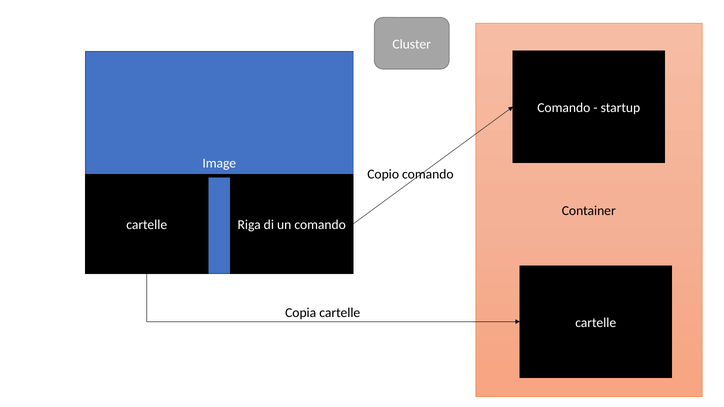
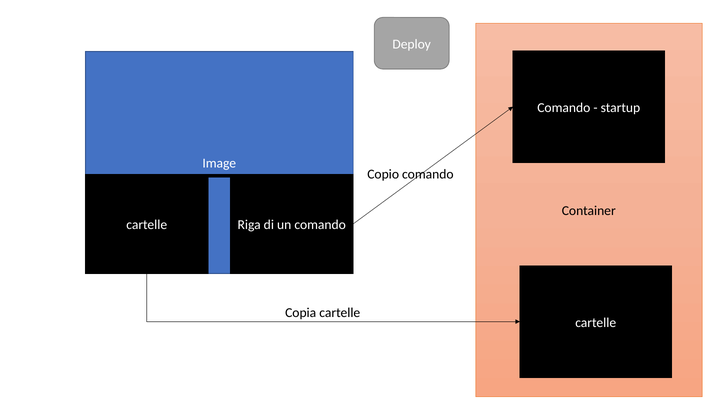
Cluster: Cluster -> Deploy (412, 44)
